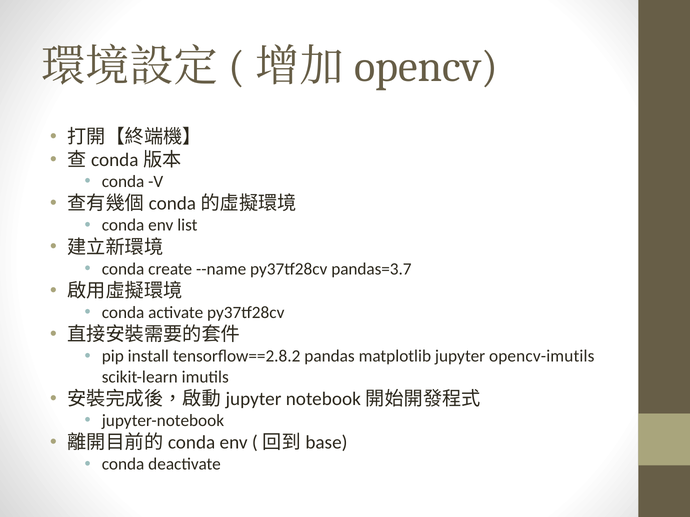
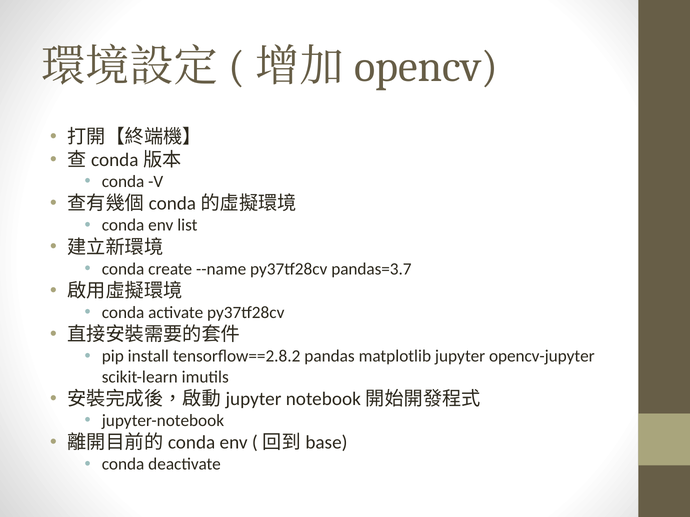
opencv-imutils: opencv-imutils -> opencv-jupyter (542, 357)
